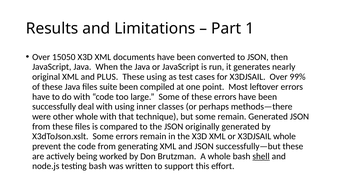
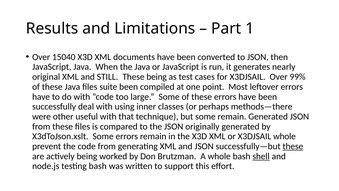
15050: 15050 -> 15040 (64, 57)
PLUS: PLUS -> STILL (108, 77)
These using: using -> being (157, 77)
other whole: whole -> useful (87, 116)
these underline: none -> present (293, 146)
